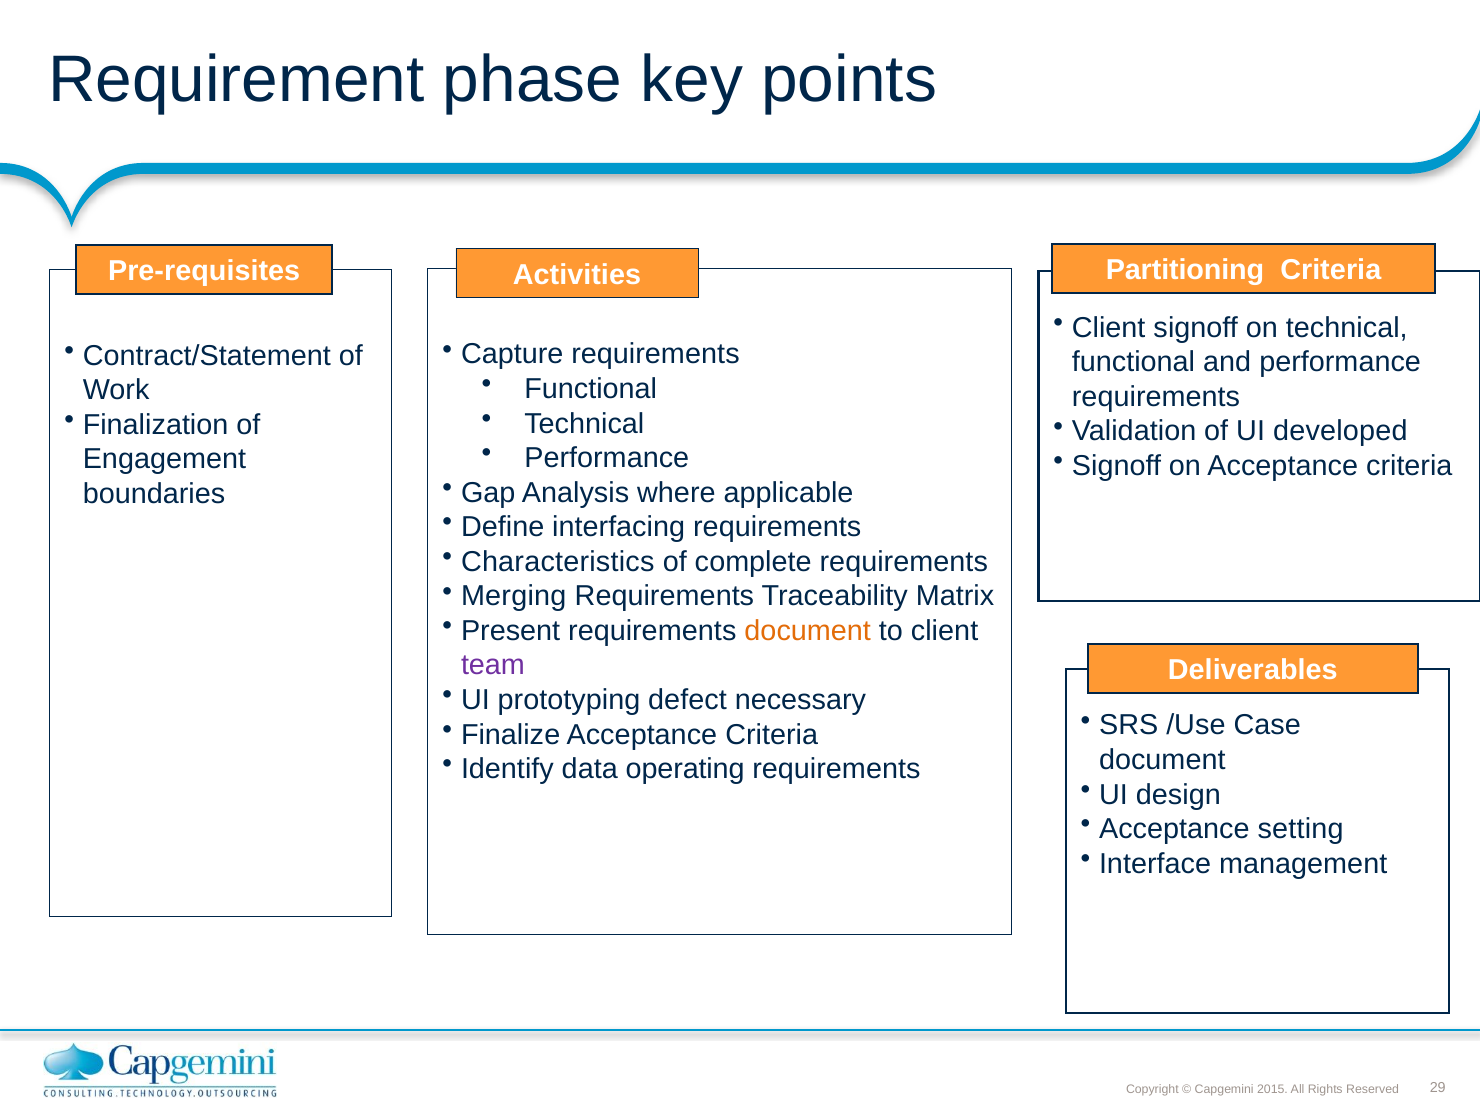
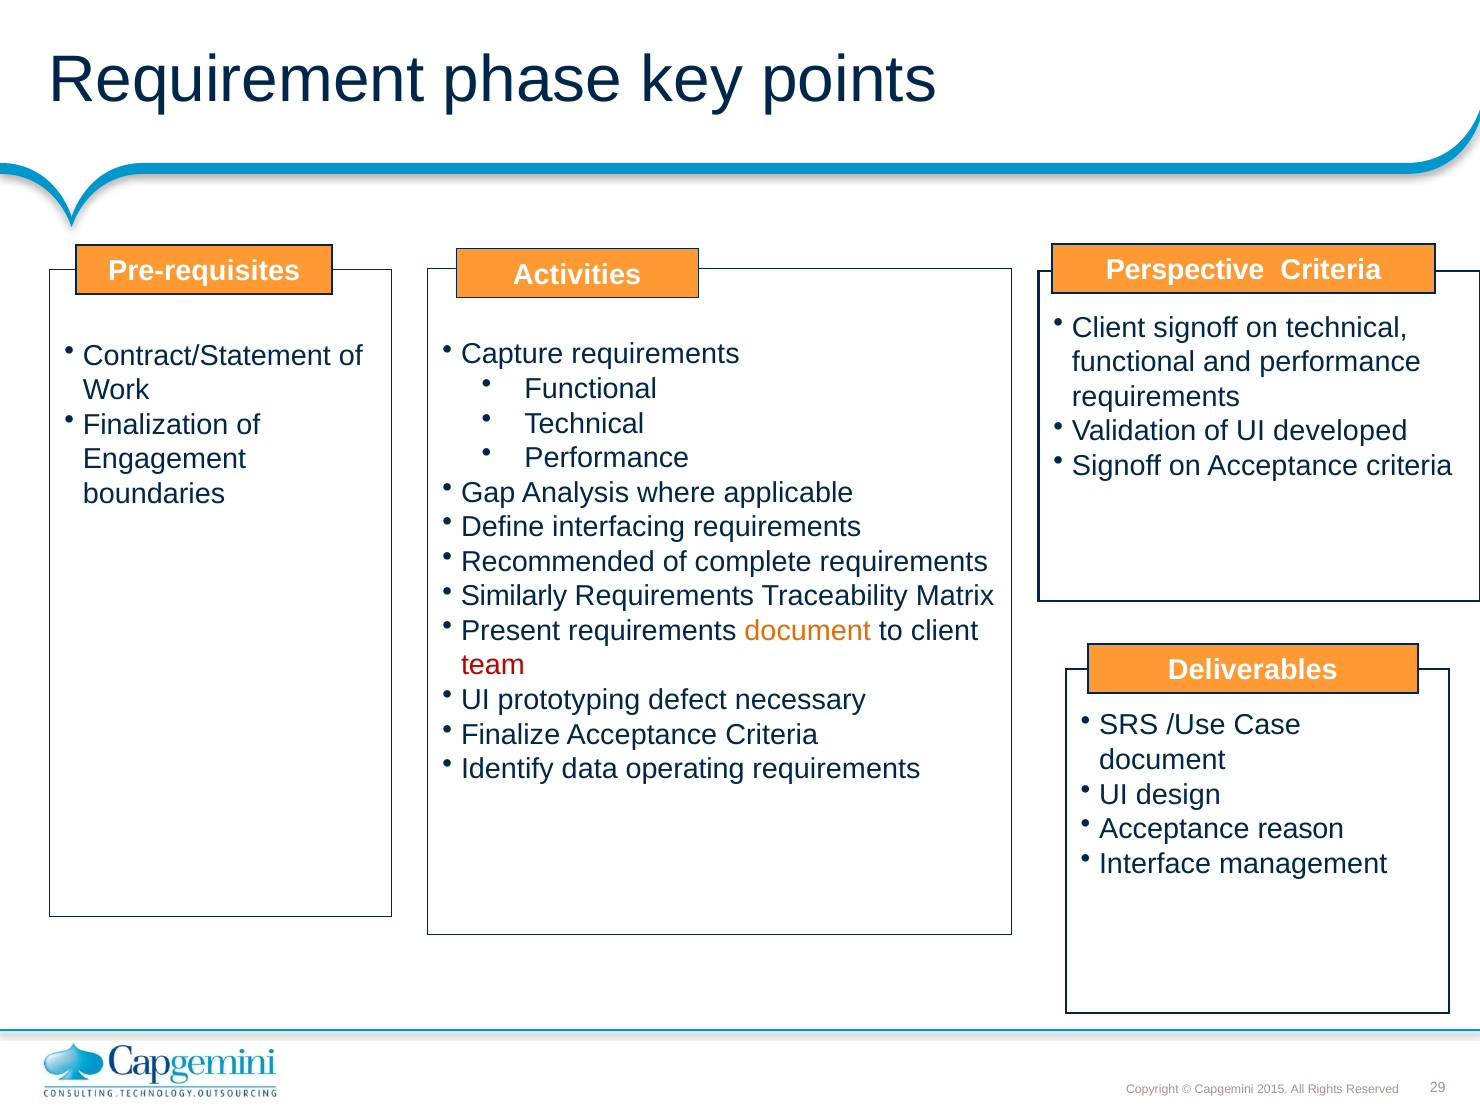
Partitioning: Partitioning -> Perspective (1185, 270)
Characteristics: Characteristics -> Recommended (558, 562)
Merging: Merging -> Similarly (514, 596)
team colour: purple -> red (493, 665)
setting: setting -> reason (1301, 829)
